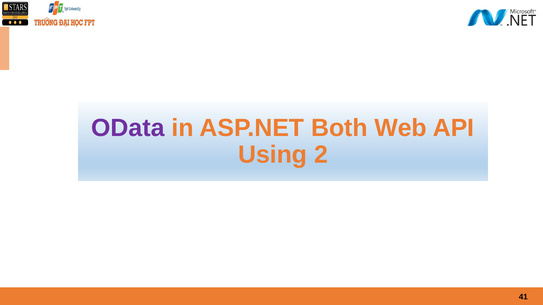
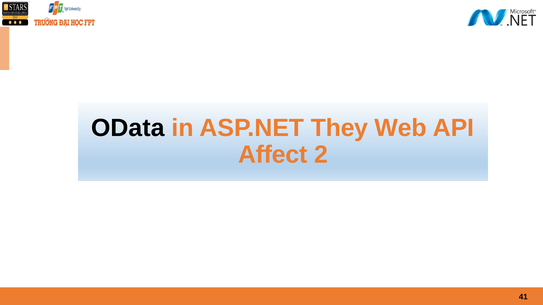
OData colour: purple -> black (128, 128)
Both: Both -> They (339, 128)
Using: Using -> Affect (273, 155)
